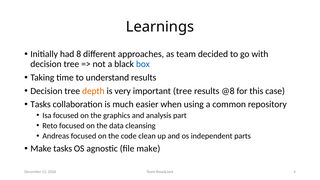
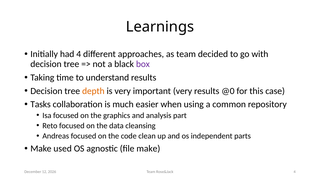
had 8: 8 -> 4 (79, 54)
box colour: blue -> purple (143, 64)
important tree: tree -> very (183, 91)
@8: @8 -> @0 (228, 91)
Make tasks: tasks -> used (63, 149)
